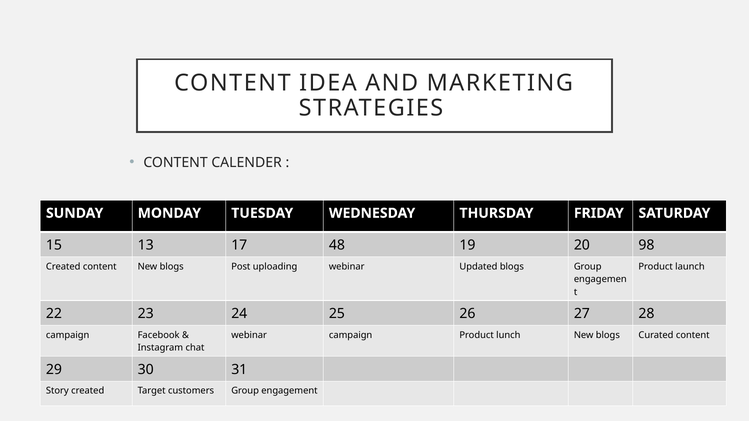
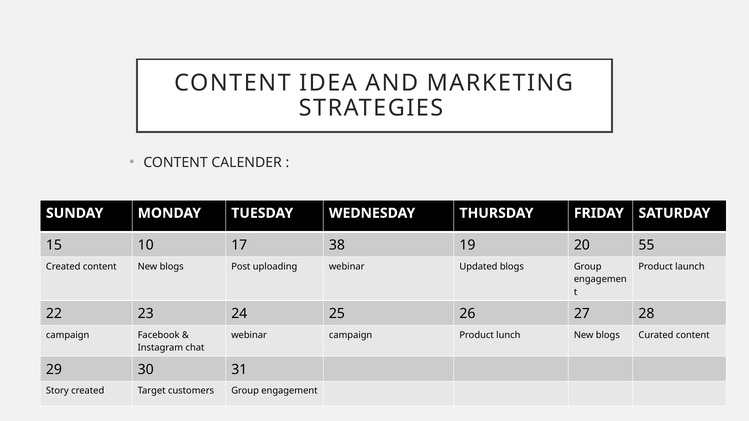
13: 13 -> 10 (146, 245)
48: 48 -> 38 (337, 245)
98: 98 -> 55 (647, 245)
